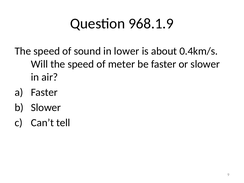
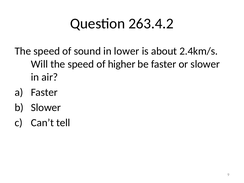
968.1.9: 968.1.9 -> 263.4.2 (151, 24)
0.4km/s: 0.4km/s -> 2.4km/s (199, 51)
meter: meter -> higher (122, 64)
